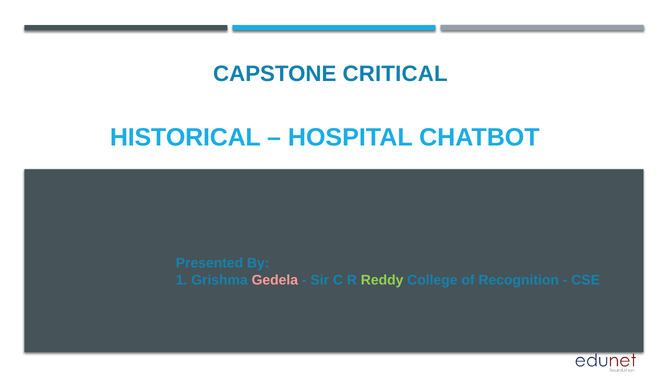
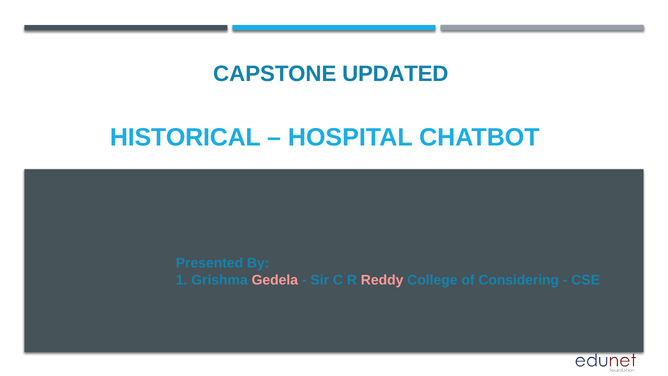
CRITICAL: CRITICAL -> UPDATED (395, 74)
Reddy colour: light green -> pink (382, 280)
Recognition: Recognition -> Considering (519, 280)
